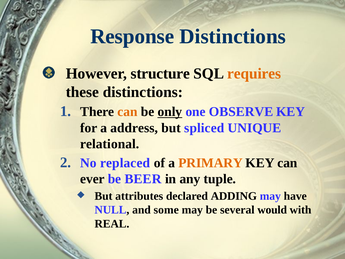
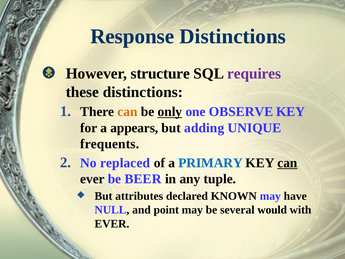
requires colour: orange -> purple (254, 73)
address: address -> appears (134, 128)
spliced: spliced -> adding (204, 128)
relational: relational -> frequents (110, 144)
PRIMARY colour: orange -> blue (211, 163)
can underline: none -> present (287, 163)
ADDING: ADDING -> KNOWN (234, 196)
some: some -> point (166, 210)
REAL: REAL -> EVER (112, 224)
